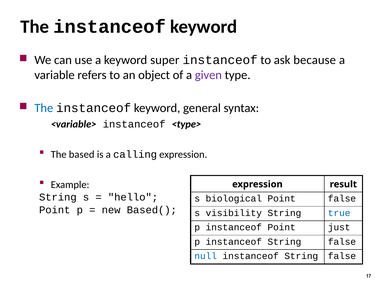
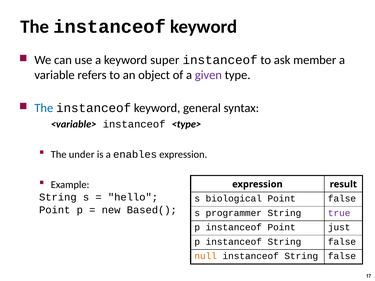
because: because -> member (315, 60)
based: based -> under (82, 155)
calling: calling -> enables (135, 155)
visibility: visibility -> programmer (234, 213)
true colour: blue -> purple (339, 213)
null colour: blue -> orange (206, 256)
